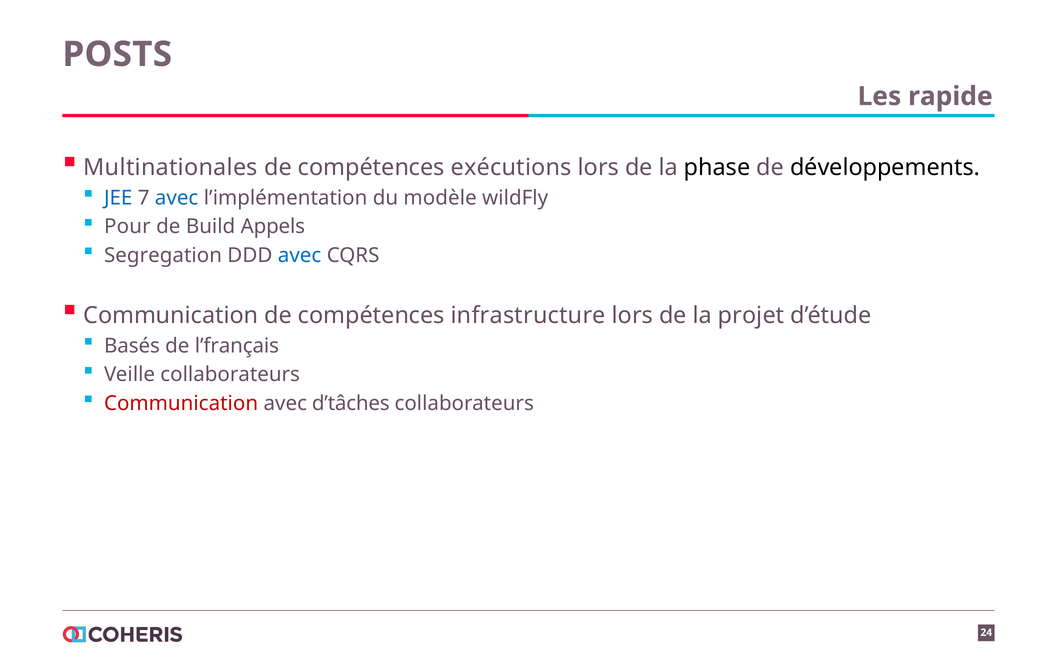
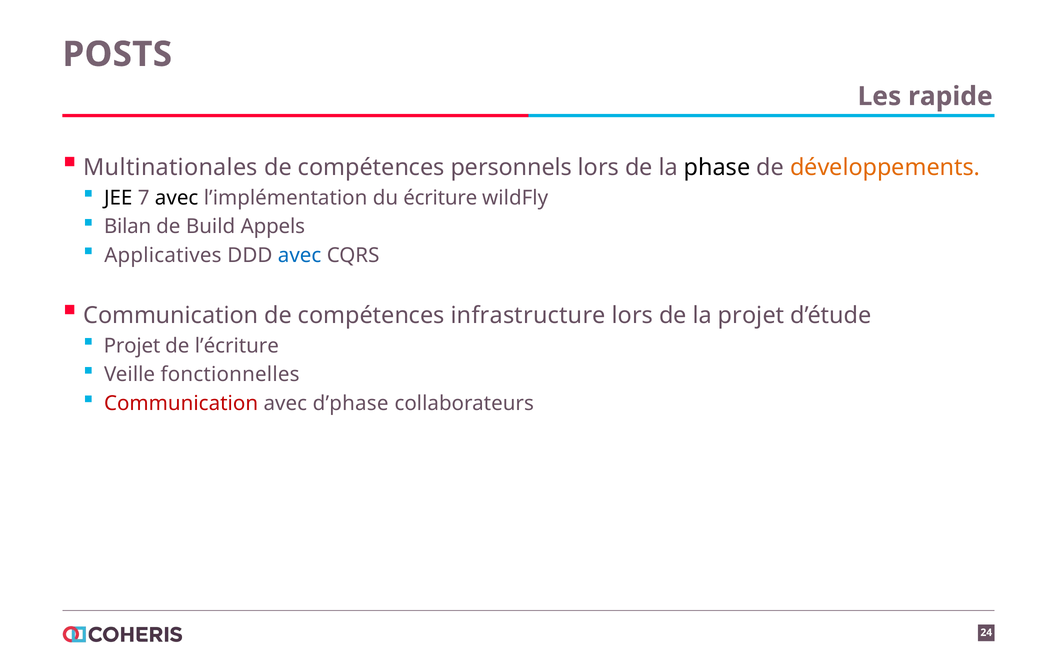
exécutions: exécutions -> personnels (511, 167)
développements colour: black -> orange (885, 167)
JEE colour: blue -> black (118, 198)
avec colour: blue -> black (177, 198)
modèle: modèle -> écriture (440, 198)
Pour: Pour -> Bilan (128, 226)
Segregation: Segregation -> Applicatives (163, 255)
Basés: Basés -> Projet (132, 346)
l’français: l’français -> l’écriture (237, 346)
Veille collaborateurs: collaborateurs -> fonctionnelles (230, 374)
d’tâches: d’tâches -> d’phase (351, 403)
